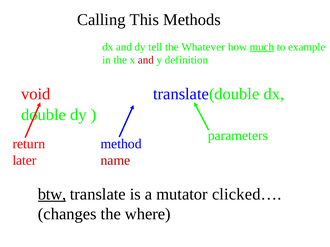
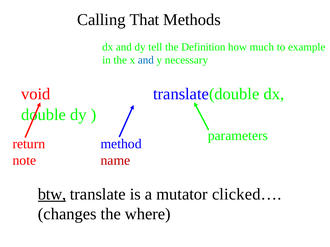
This: This -> That (144, 20)
Whatever: Whatever -> Definition (203, 47)
much underline: present -> none (262, 47)
and colour: red -> blue (146, 60)
definition: definition -> necessary (186, 60)
later: later -> note (24, 161)
